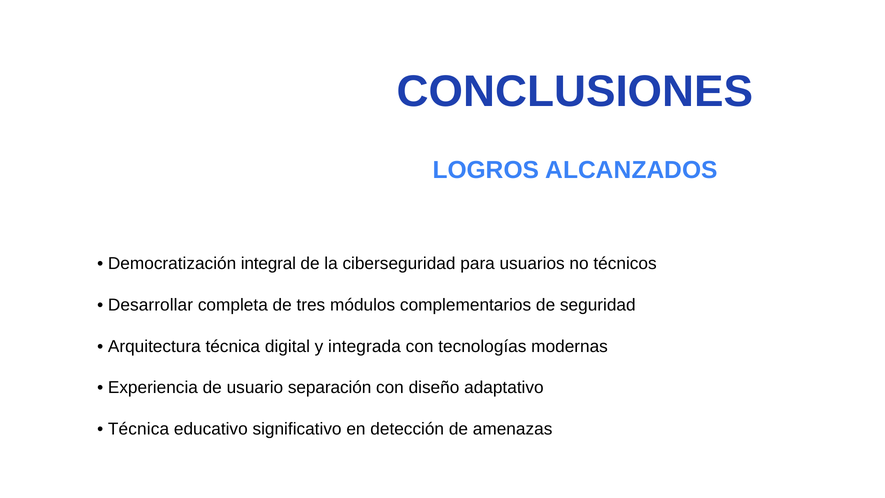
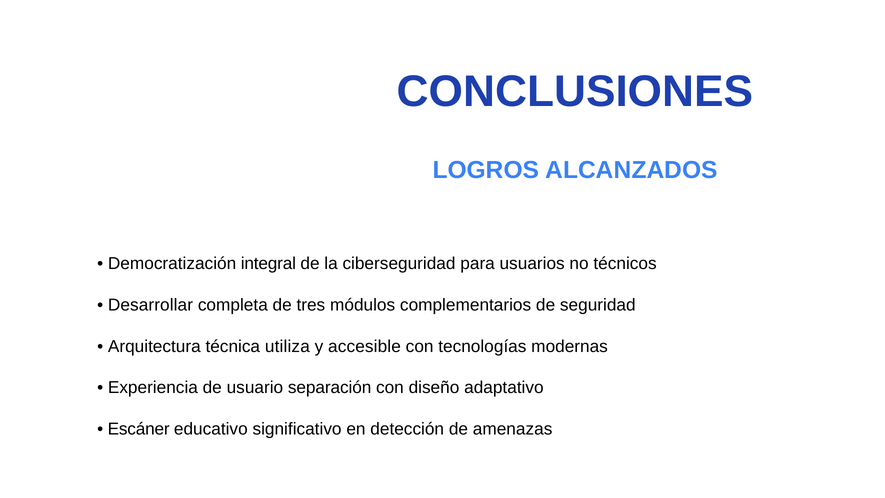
digital: digital -> utiliza (287, 346)
integrada: integrada -> accesible (364, 346)
Técnica: Técnica -> Escáner (139, 429)
